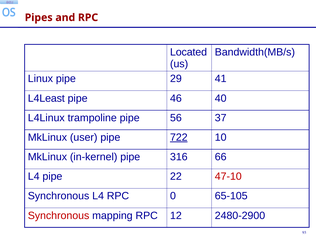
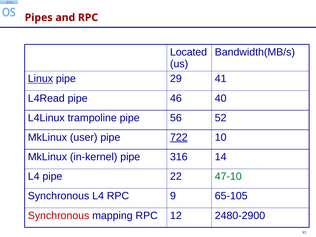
Linux underline: none -> present (40, 79)
L4Least: L4Least -> L4Read (46, 98)
37: 37 -> 52 (221, 118)
66: 66 -> 14 (221, 157)
47-10 colour: red -> green (228, 176)
0: 0 -> 9 (173, 196)
